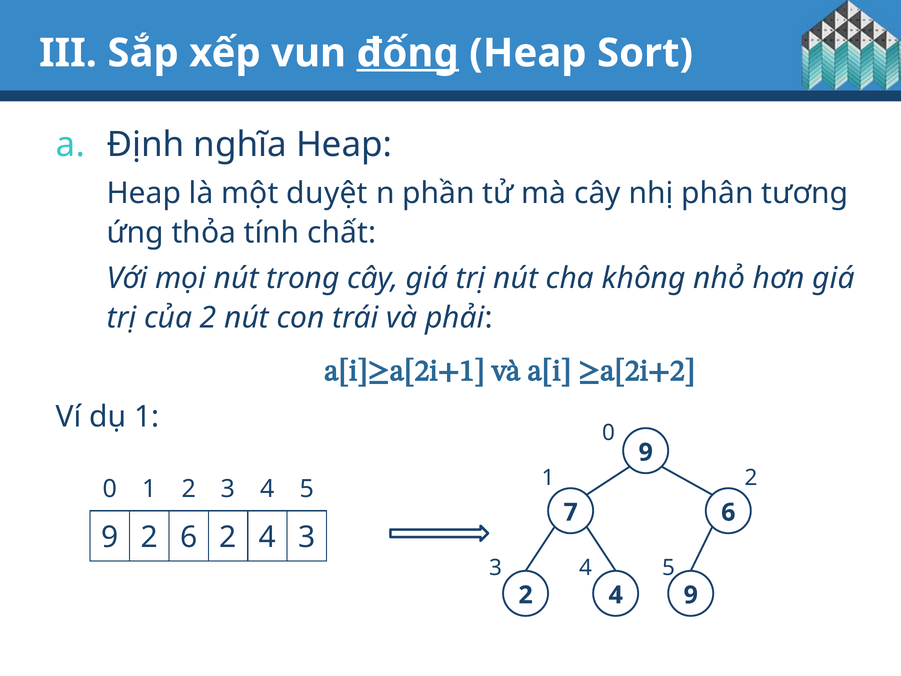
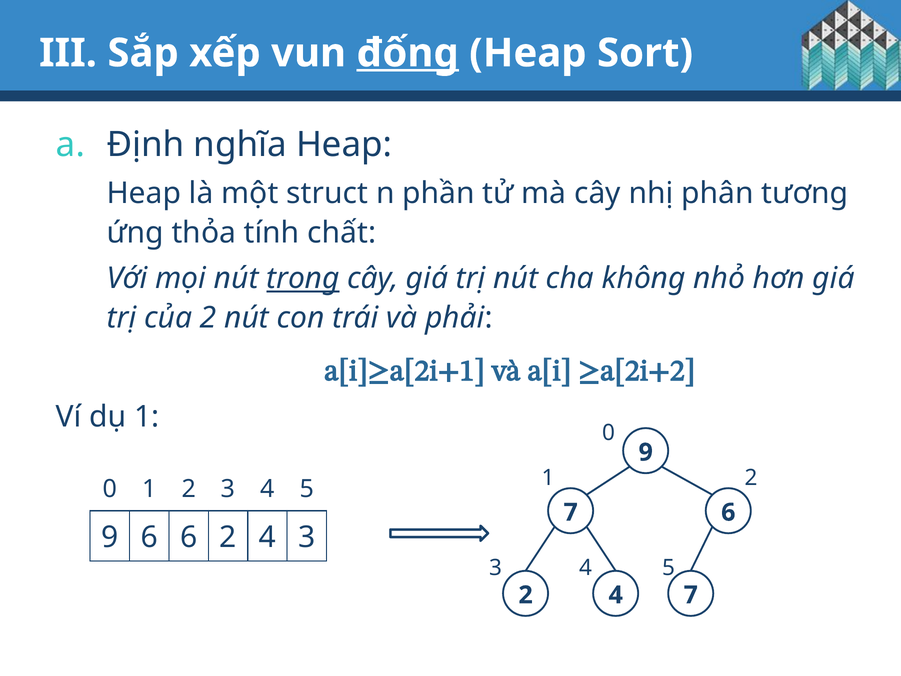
duyệt: duyệt -> struct (327, 193)
trong underline: none -> present (303, 278)
9 2: 2 -> 6 (149, 537)
4 9: 9 -> 7 (691, 595)
